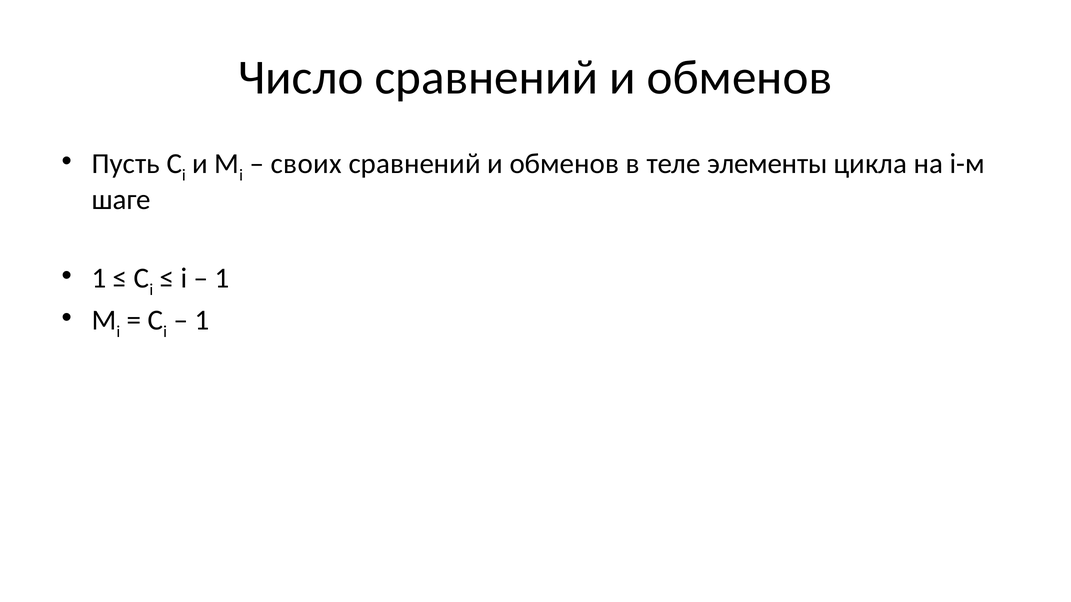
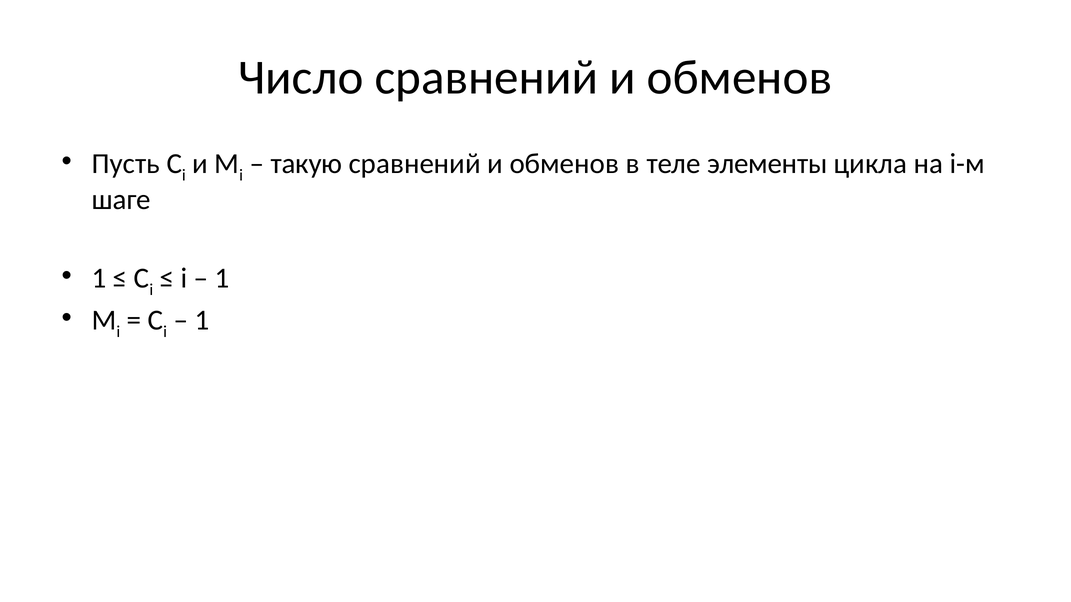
своих: своих -> такую (306, 164)
